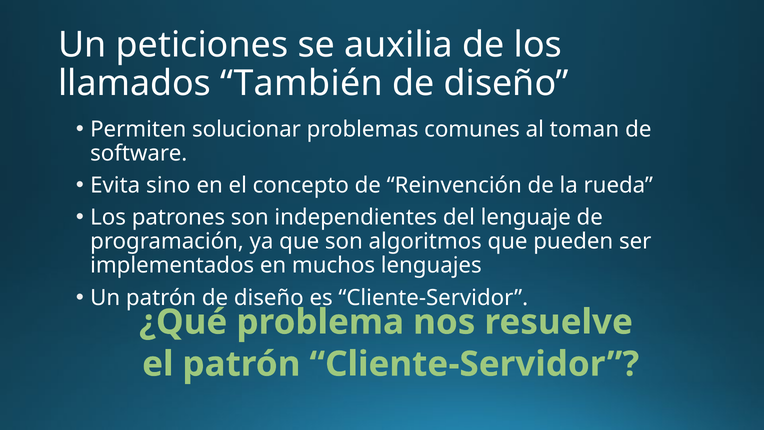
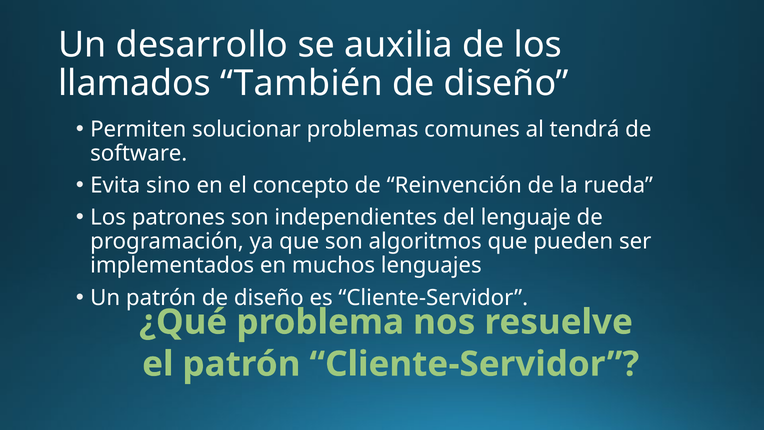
peticiones: peticiones -> desarrollo (202, 45)
toman: toman -> tendrá (585, 129)
